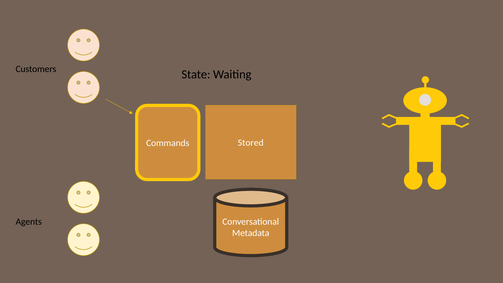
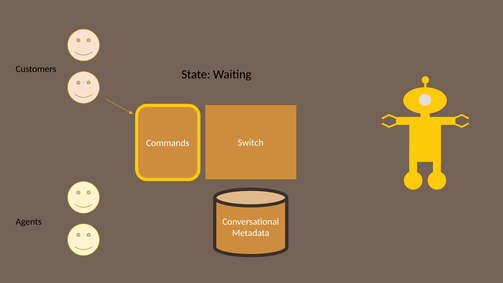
Stored: Stored -> Switch (251, 143)
